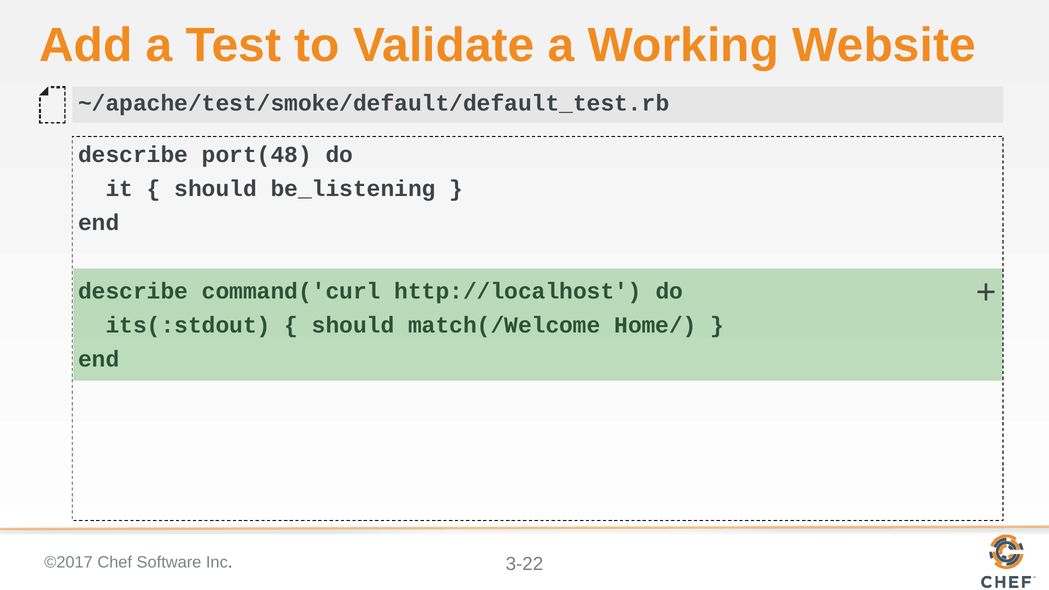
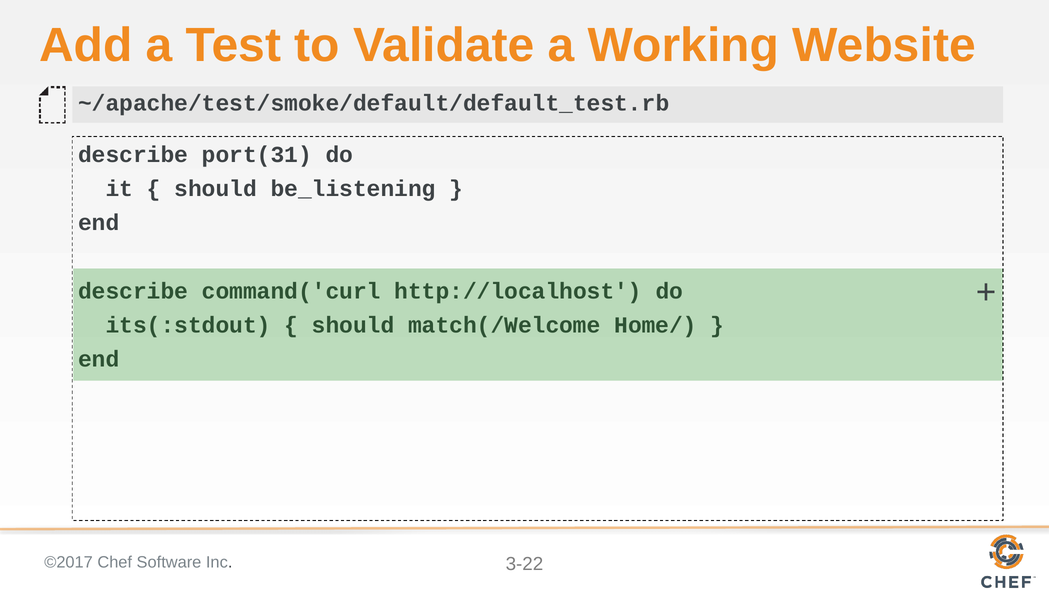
port(48: port(48 -> port(31 (257, 155)
